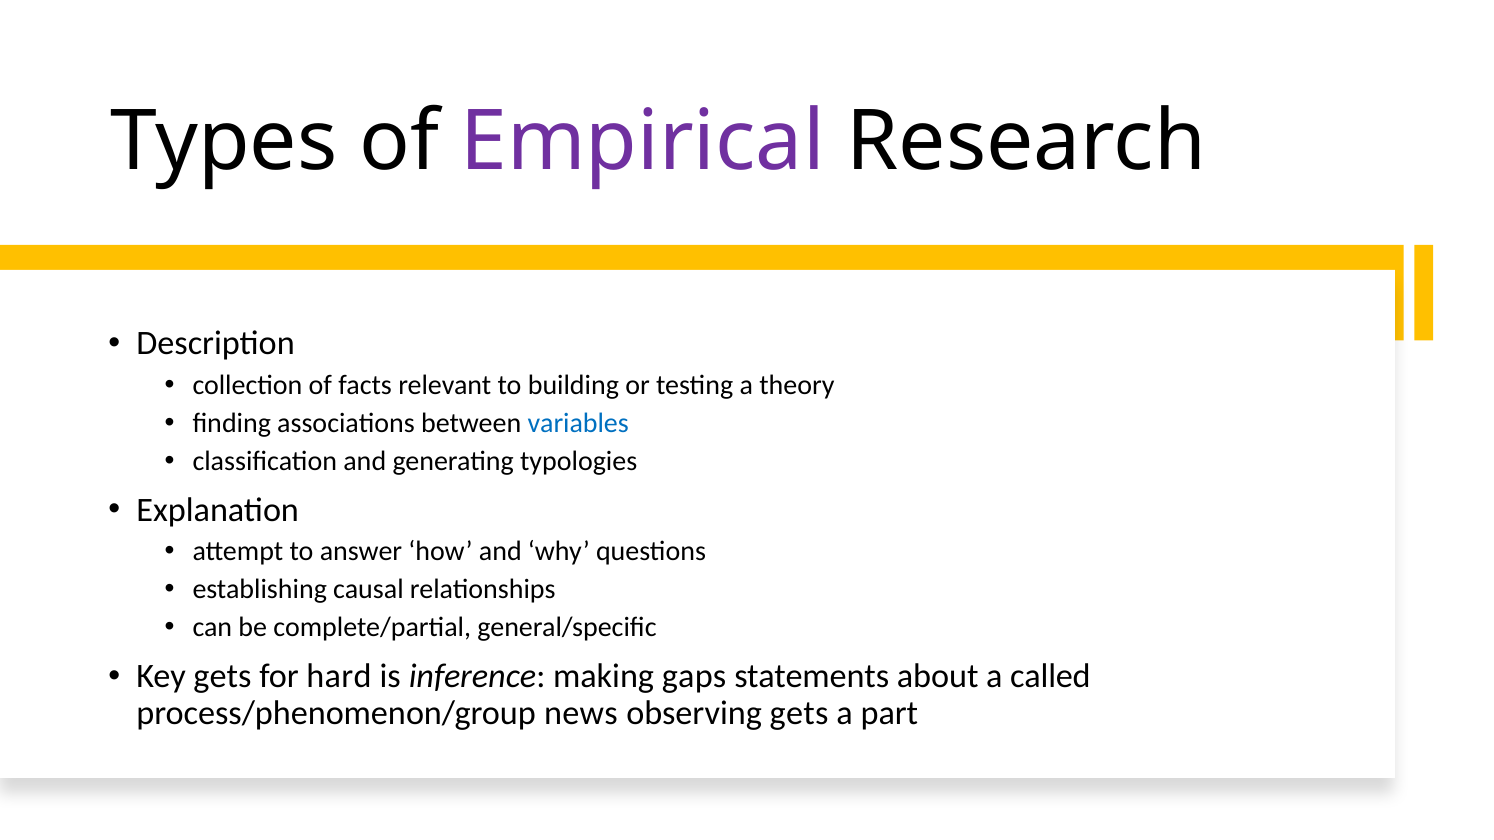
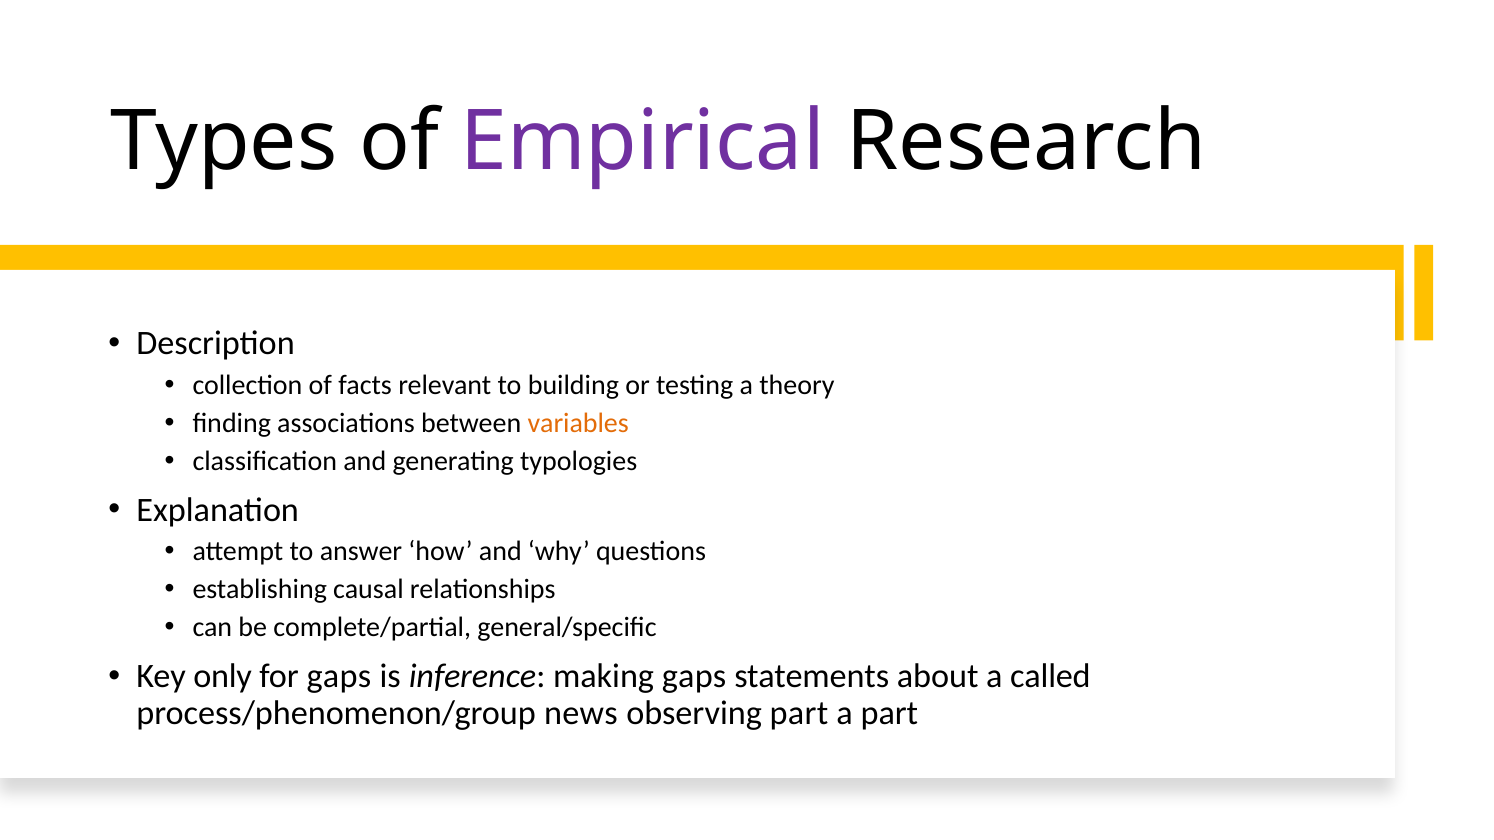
variables colour: blue -> orange (578, 423)
Key gets: gets -> only (223, 677)
for hard: hard -> gaps (339, 677)
observing gets: gets -> part (799, 714)
